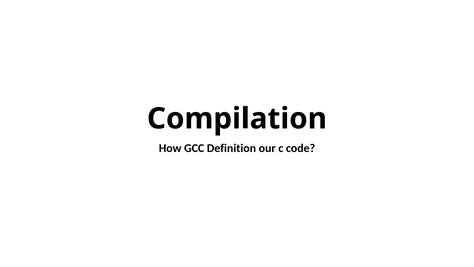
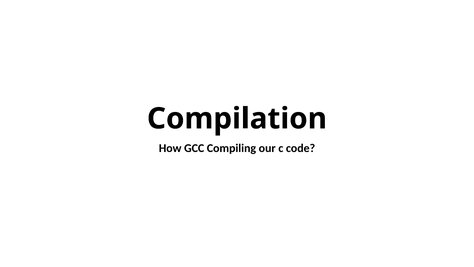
Definition: Definition -> Compiling (231, 148)
